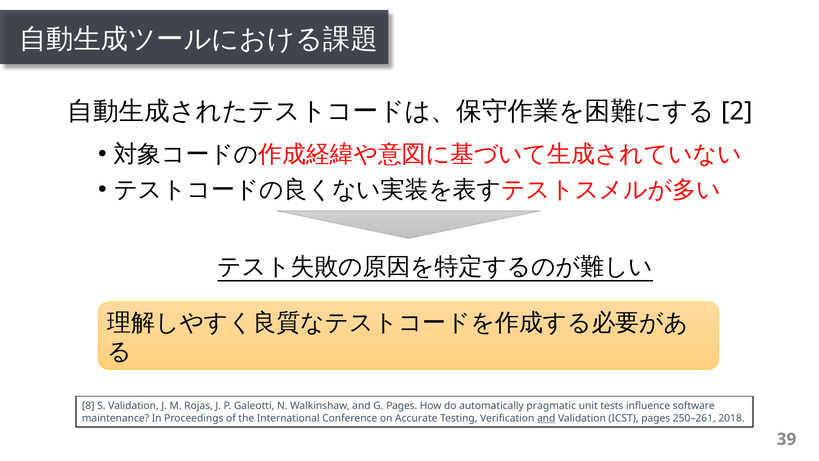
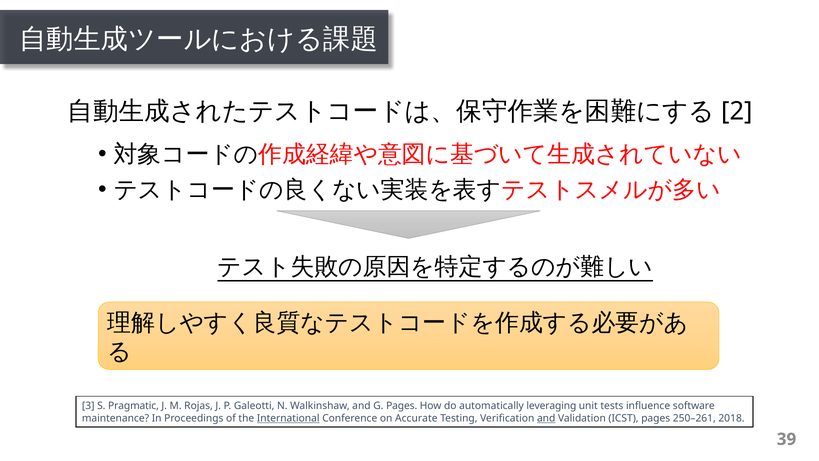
8: 8 -> 3 (88, 406)
S Validation: Validation -> Pragmatic (134, 406)
pragmatic: pragmatic -> leveraging (551, 406)
International underline: none -> present (288, 418)
